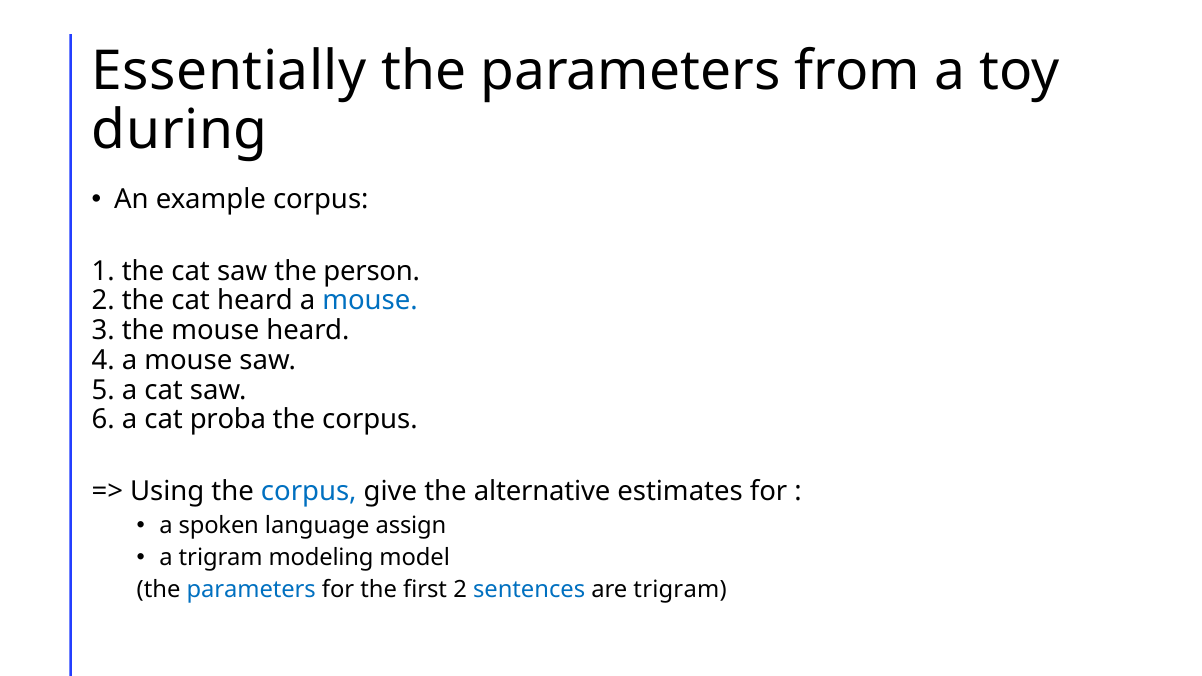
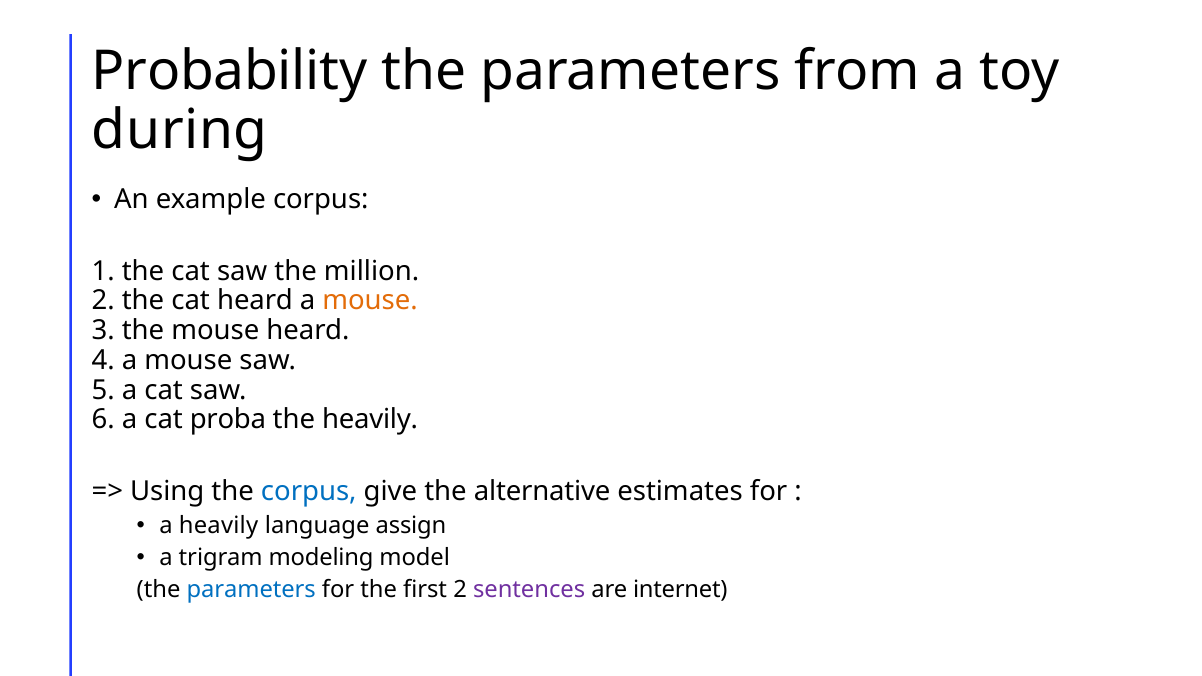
Essentially: Essentially -> Probability (230, 71)
person: person -> million (372, 271)
mouse colour: blue -> orange (370, 301)
corpus: corpus -> heavily (370, 420)
a spoken: spoken -> heavily (219, 526)
sentences colour: blue -> purple (529, 590)
are trigram: trigram -> internet (680, 590)
